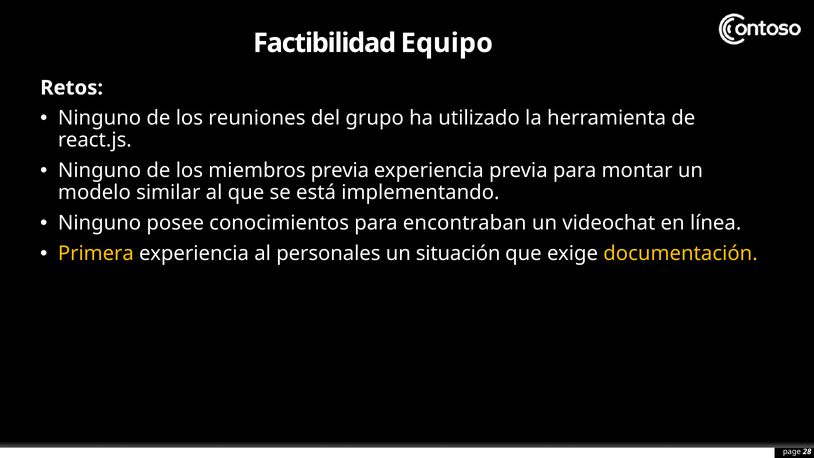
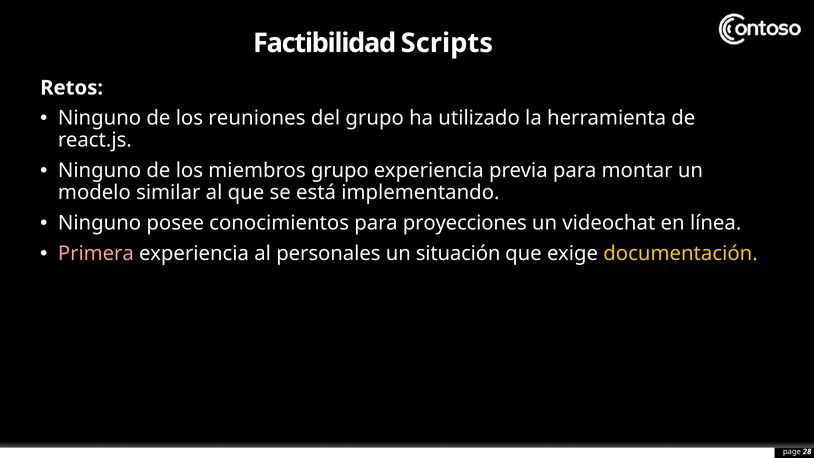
Equipo: Equipo -> Scripts (447, 43)
miembros previa: previa -> grupo (340, 171)
encontraban: encontraban -> proyecciones (465, 223)
Primera colour: yellow -> pink (96, 254)
